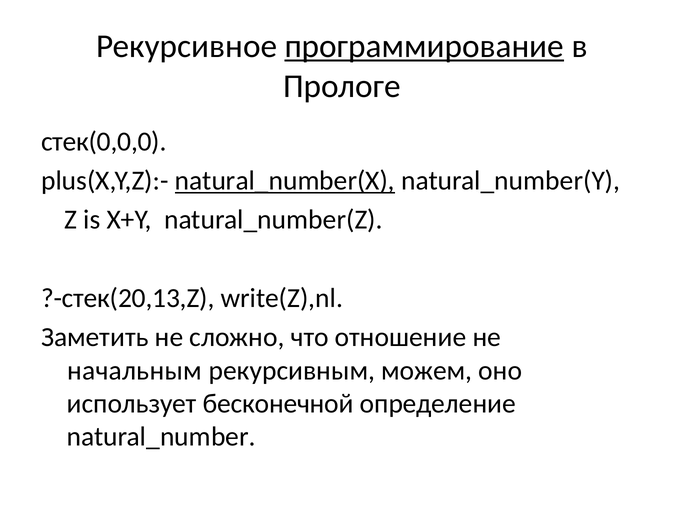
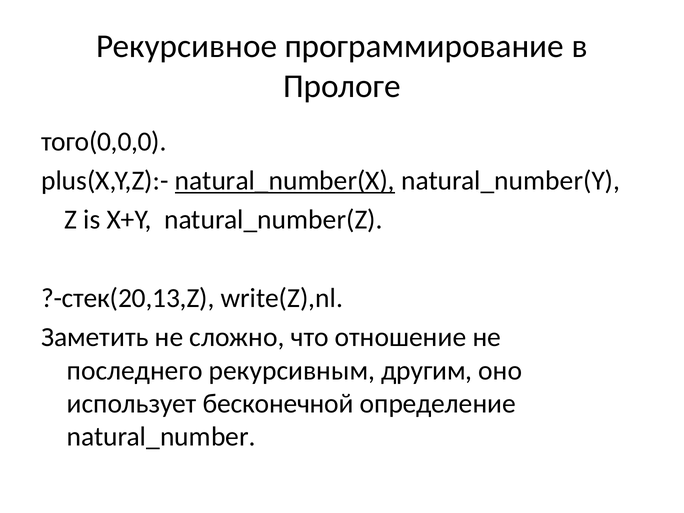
программирование underline: present -> none (424, 46)
стек(0,0,0: стек(0,0,0 -> того(0,0,0 (104, 142)
начальным: начальным -> последнего (135, 370)
можем: можем -> другим (427, 370)
